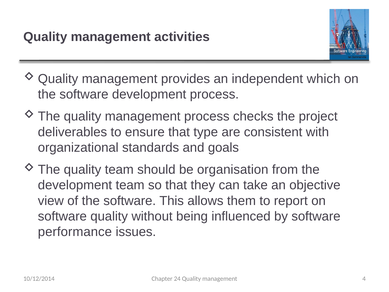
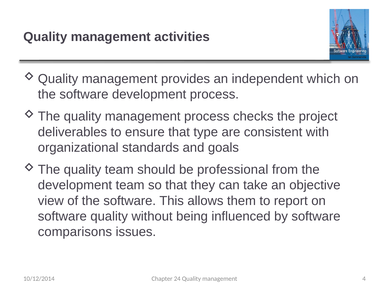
organisation: organisation -> professional (233, 169)
performance: performance -> comparisons (75, 232)
